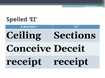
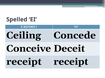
Sections: Sections -> Concede (75, 36)
